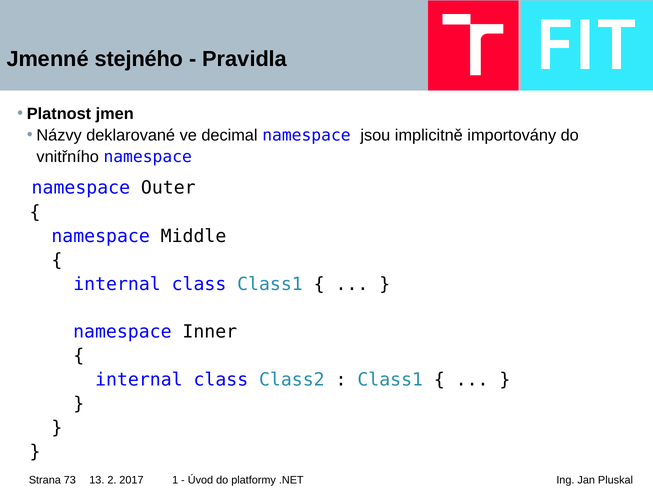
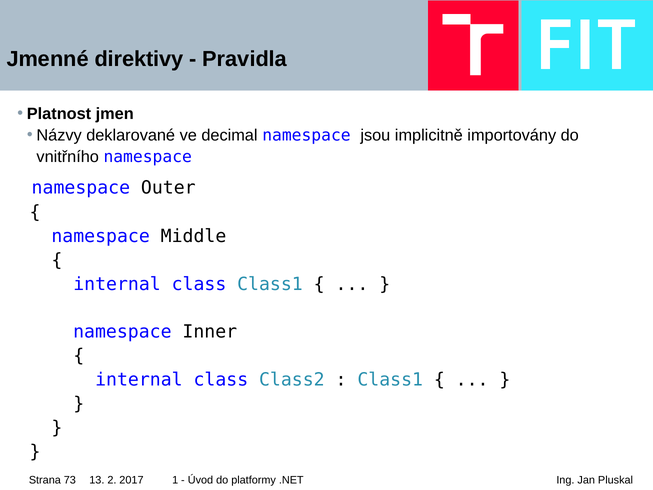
stejného: stejného -> direktivy (139, 59)
